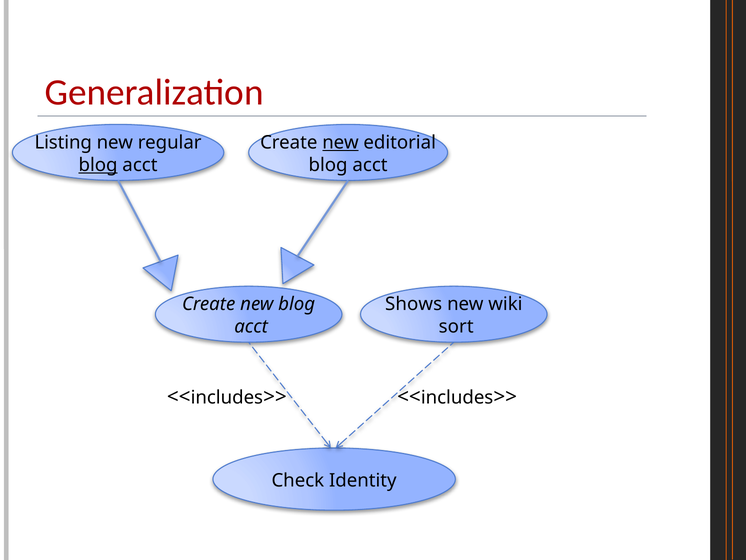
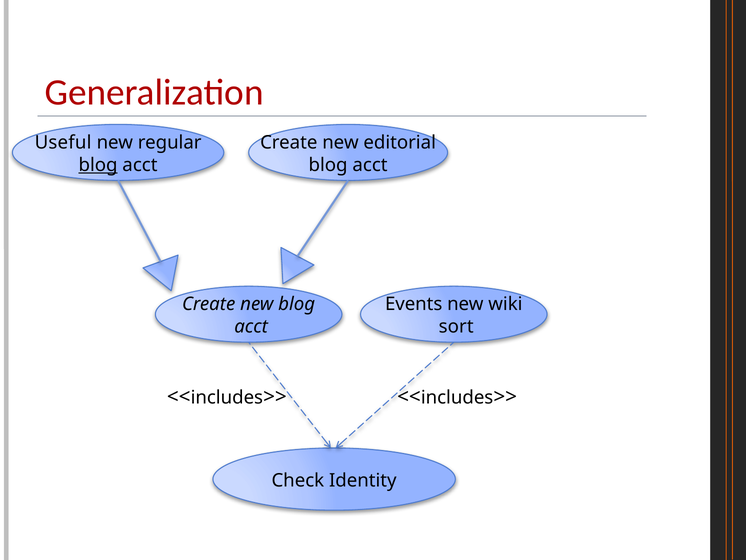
Listing: Listing -> Useful (63, 142)
new underline: present -> none (341, 142)
Shows: Shows -> Events (414, 304)
